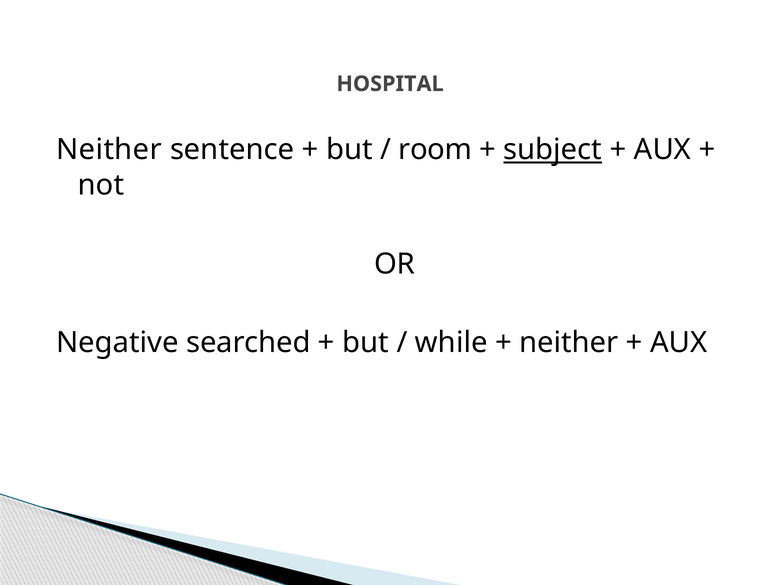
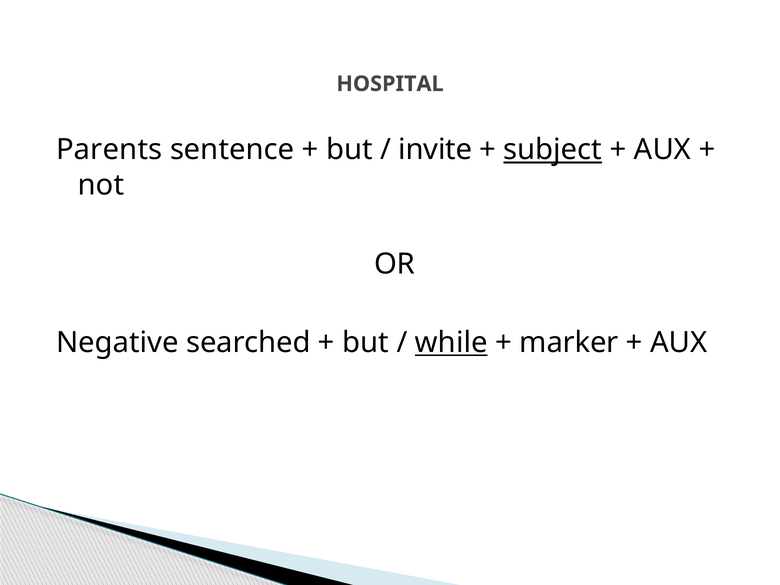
Neither: Neither -> Parents (109, 150)
room: room -> invite (435, 150)
while underline: none -> present (451, 343)
neither: neither -> marker (569, 343)
